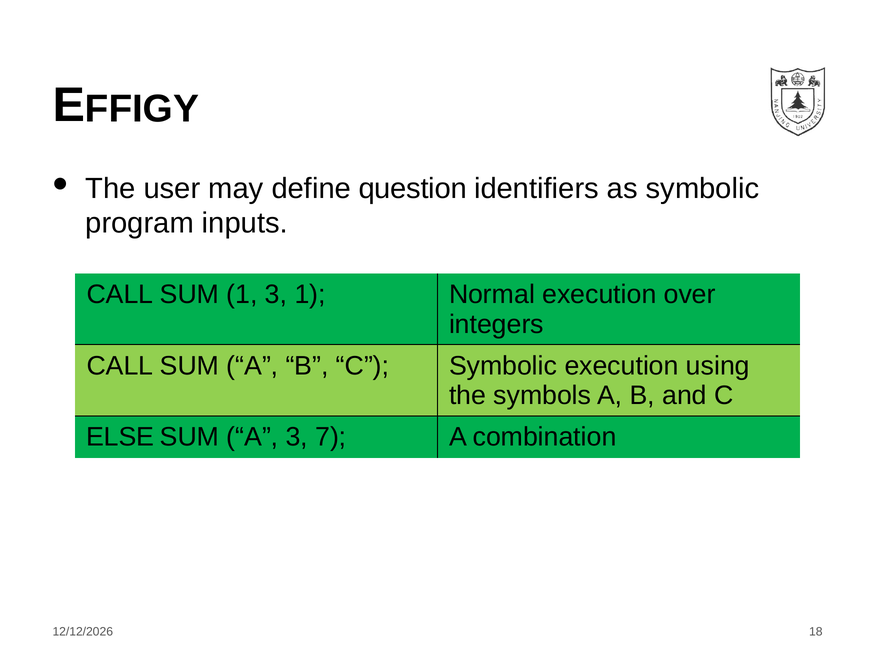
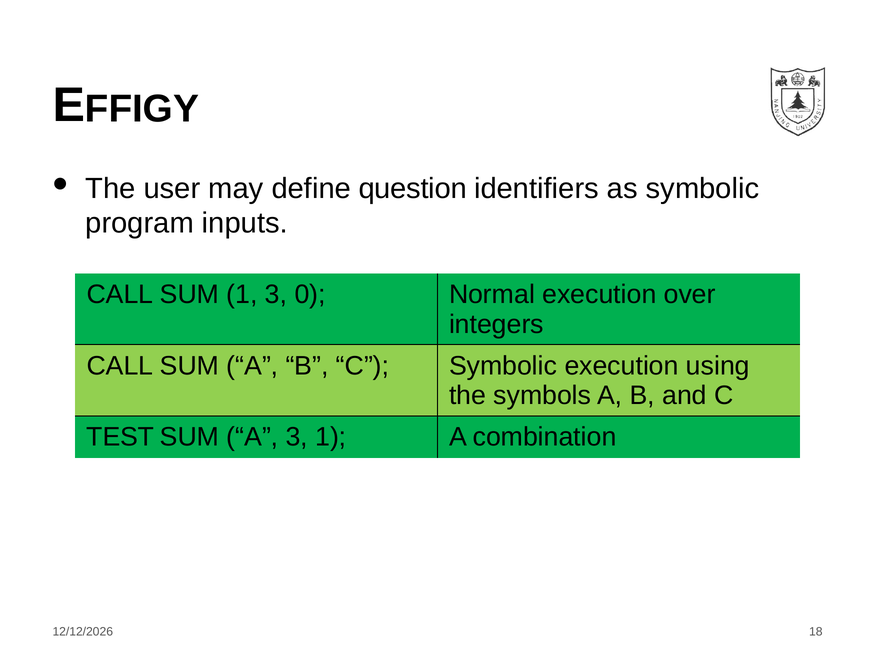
3 1: 1 -> 0 (310, 295)
ELSE: ELSE -> TEST (120, 437)
3 7: 7 -> 1 (331, 437)
